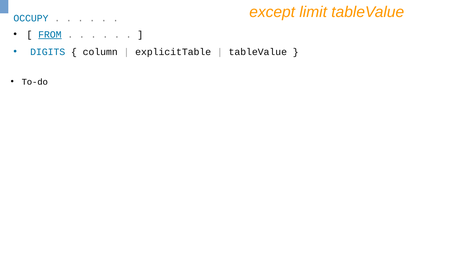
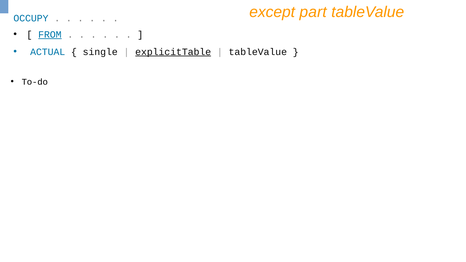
limit: limit -> part (313, 12)
DIGITS: DIGITS -> ACTUAL (48, 52)
column: column -> single (100, 52)
explicitTable underline: none -> present (173, 52)
